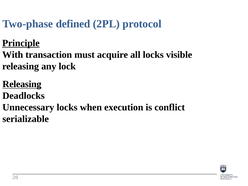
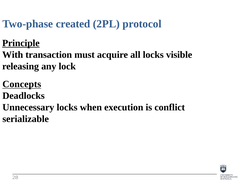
defined: defined -> created (73, 24)
Releasing: Releasing -> Concepts (22, 84)
